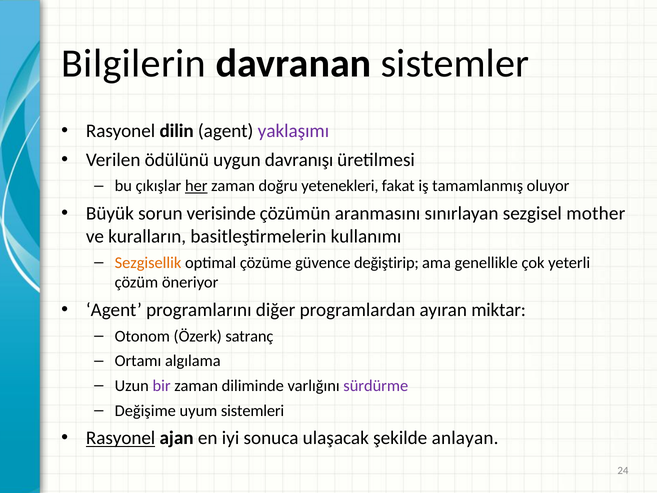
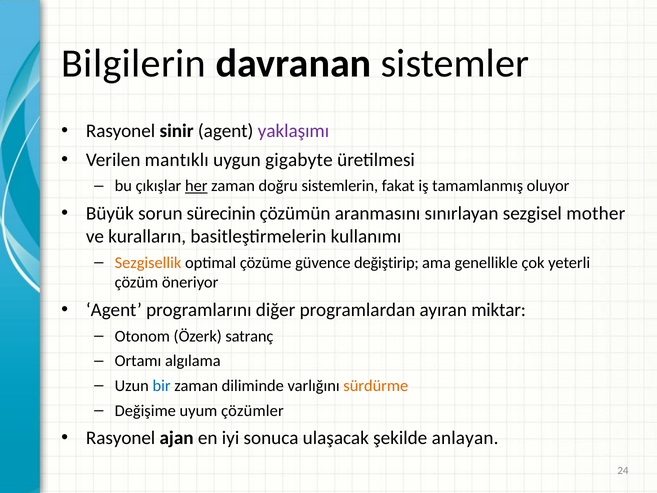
dilin: dilin -> sinir (177, 131)
ödülünü: ödülünü -> mantıklı (177, 160)
davranışı: davranışı -> gigabyte (299, 160)
yetenekleri: yetenekleri -> sistemlerin (340, 186)
verisinde: verisinde -> sürecinin (221, 213)
bir colour: purple -> blue (162, 386)
sürdürme colour: purple -> orange (376, 386)
sistemleri: sistemleri -> çözümler (252, 410)
Rasyonel underline: present -> none (121, 438)
